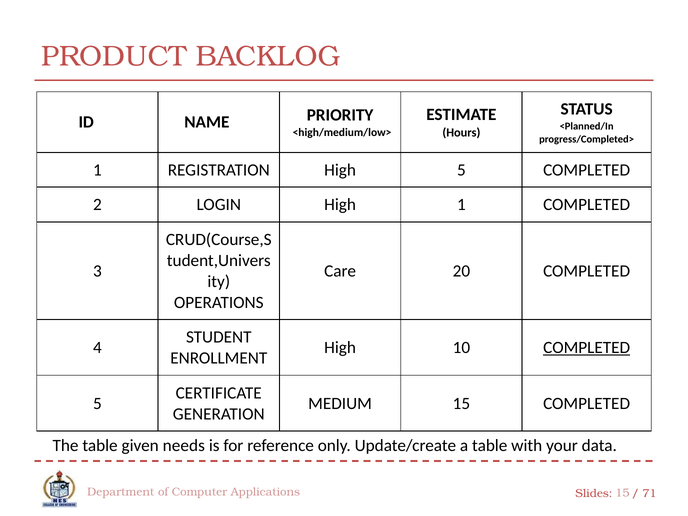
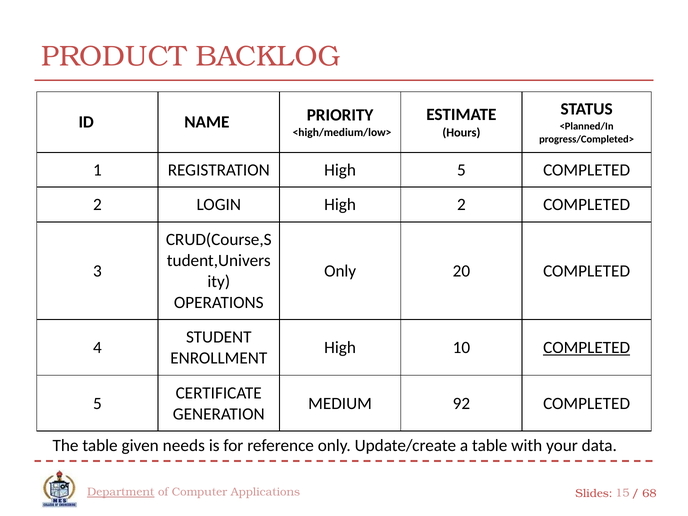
High 1: 1 -> 2 (461, 205)
Care: Care -> Only (340, 271)
MEDIUM 15: 15 -> 92 (461, 403)
Department underline: none -> present (121, 492)
71: 71 -> 68 (649, 493)
